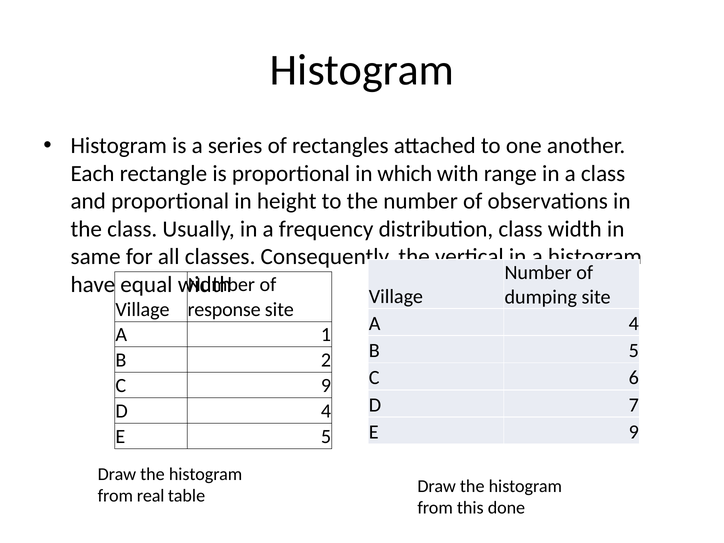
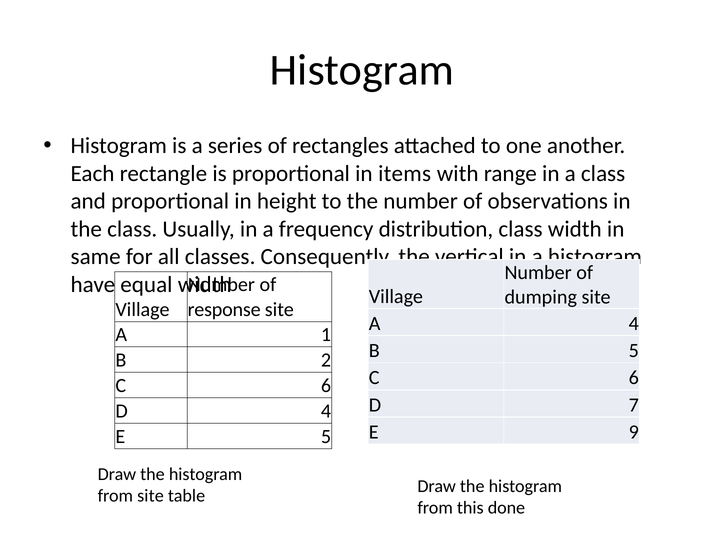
which: which -> items (405, 174)
9: 9 -> 6 (326, 386)
from real: real -> site (150, 496)
